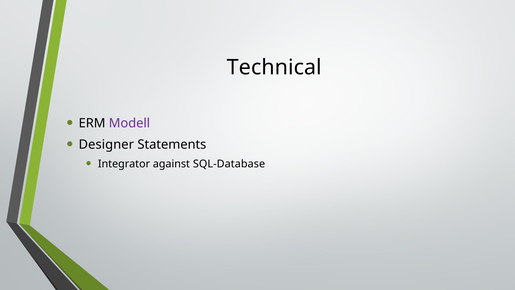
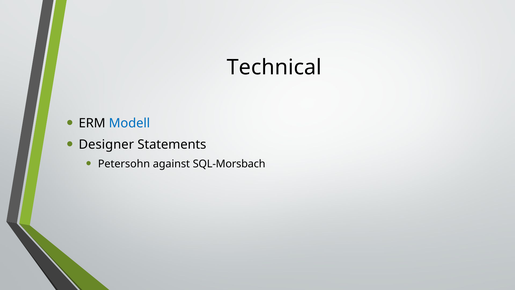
Modell colour: purple -> blue (129, 123)
Integrator: Integrator -> Petersohn (124, 164)
SQL-Database: SQL-Database -> SQL-Morsbach (229, 164)
